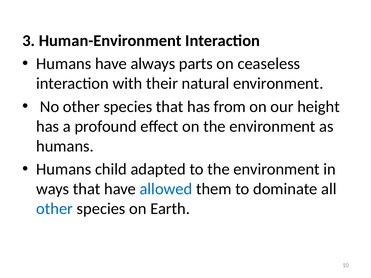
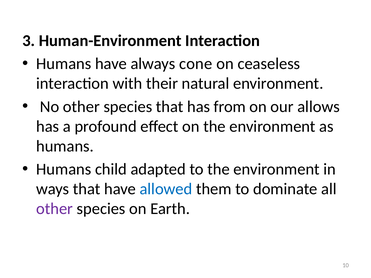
parts: parts -> cone (196, 64)
height: height -> allows (319, 107)
other colour: blue -> purple (55, 209)
